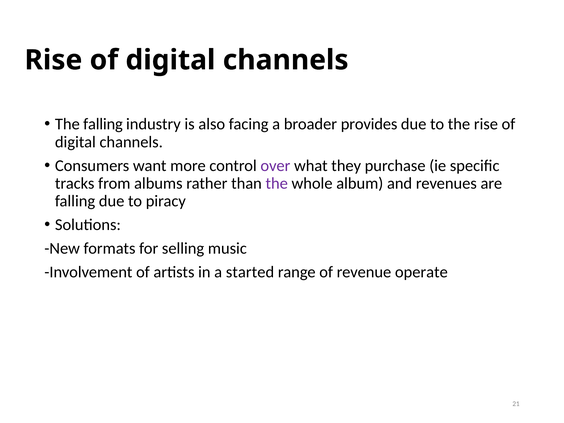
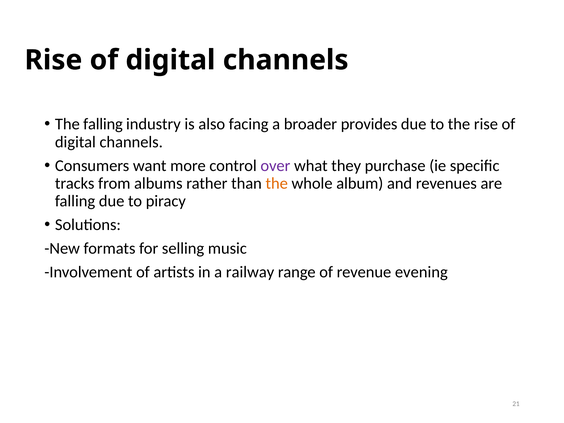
the colour: purple -> orange (277, 183)
started: started -> railway (250, 272)
operate: operate -> evening (421, 272)
